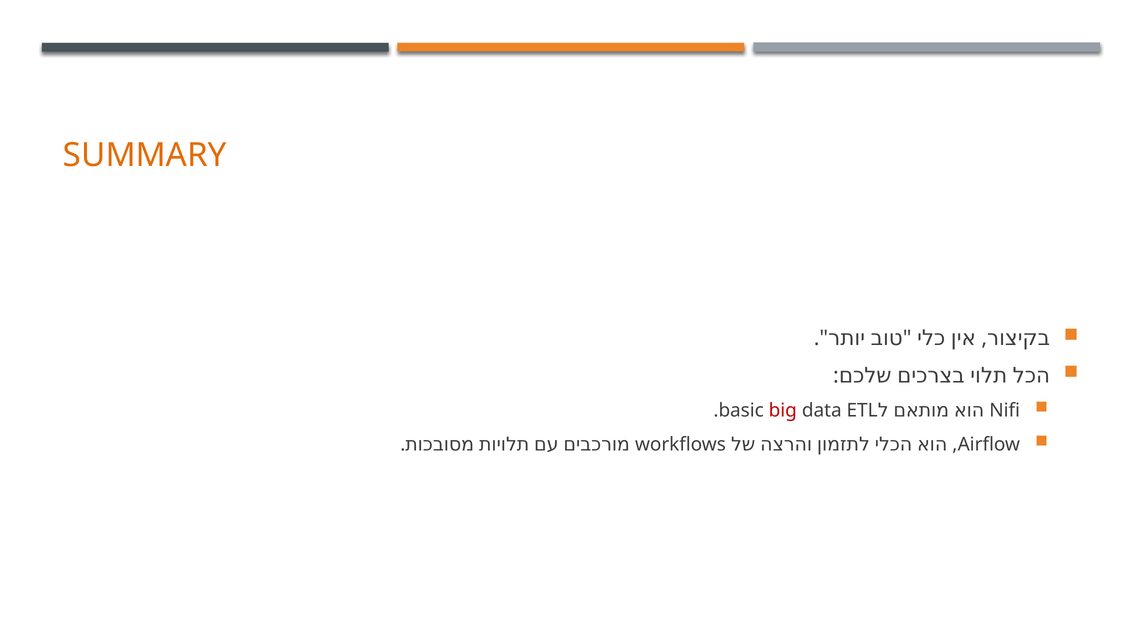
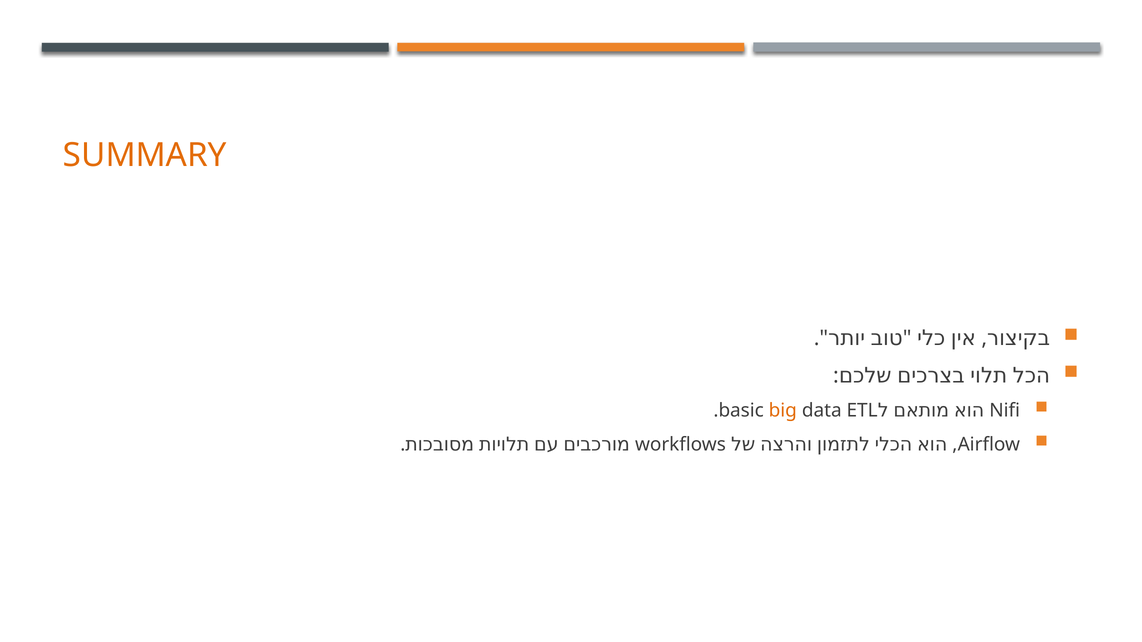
big colour: red -> orange (783, 411)
